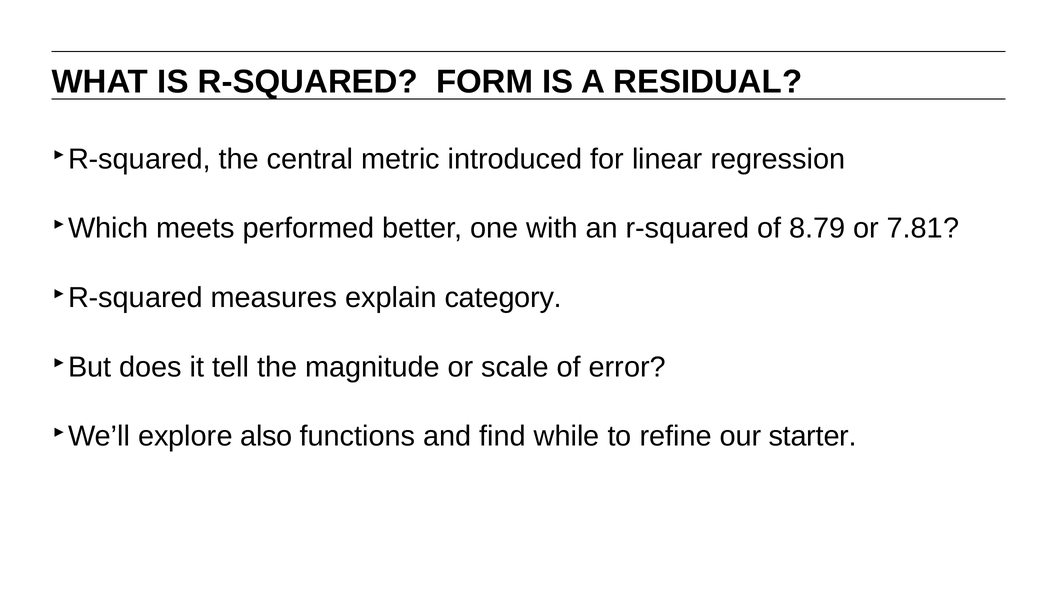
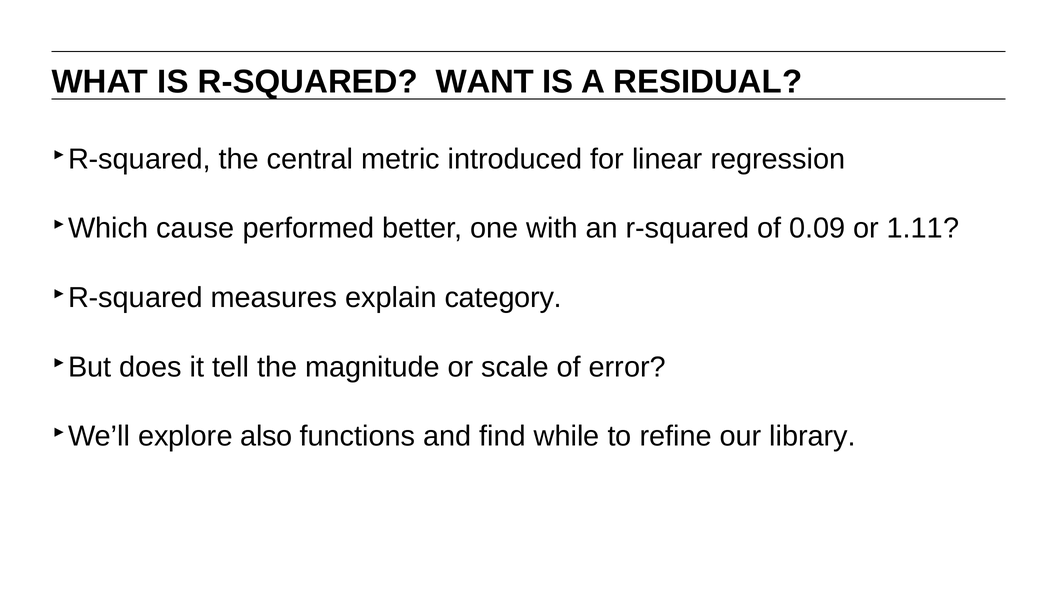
FORM: FORM -> WANT (485, 82)
meets: meets -> cause (195, 229)
8.79: 8.79 -> 0.09 (817, 229)
7.81: 7.81 -> 1.11 (923, 229)
starter: starter -> library (813, 437)
